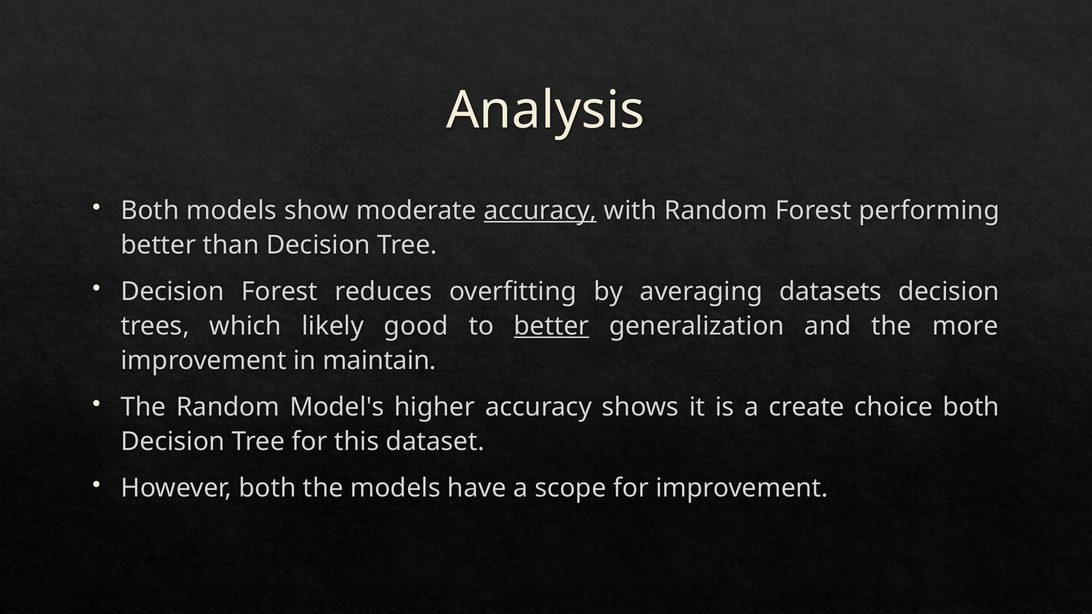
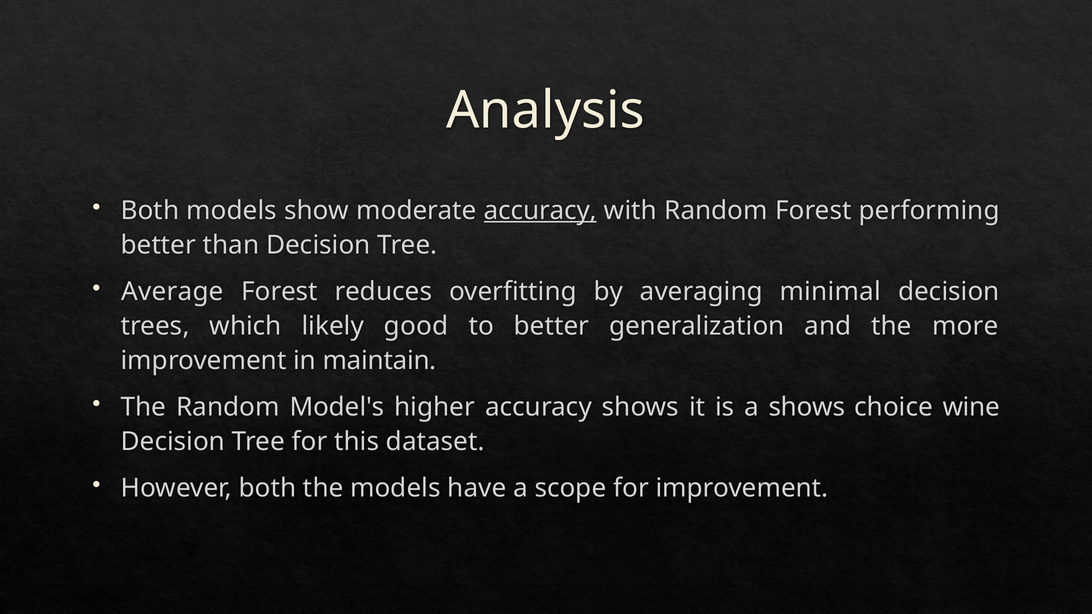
Decision: Decision -> Average (172, 292)
datasets: datasets -> minimal (830, 292)
better underline: present -> none (551, 326)
a create: create -> shows (807, 407)
choice both: both -> wine (971, 407)
